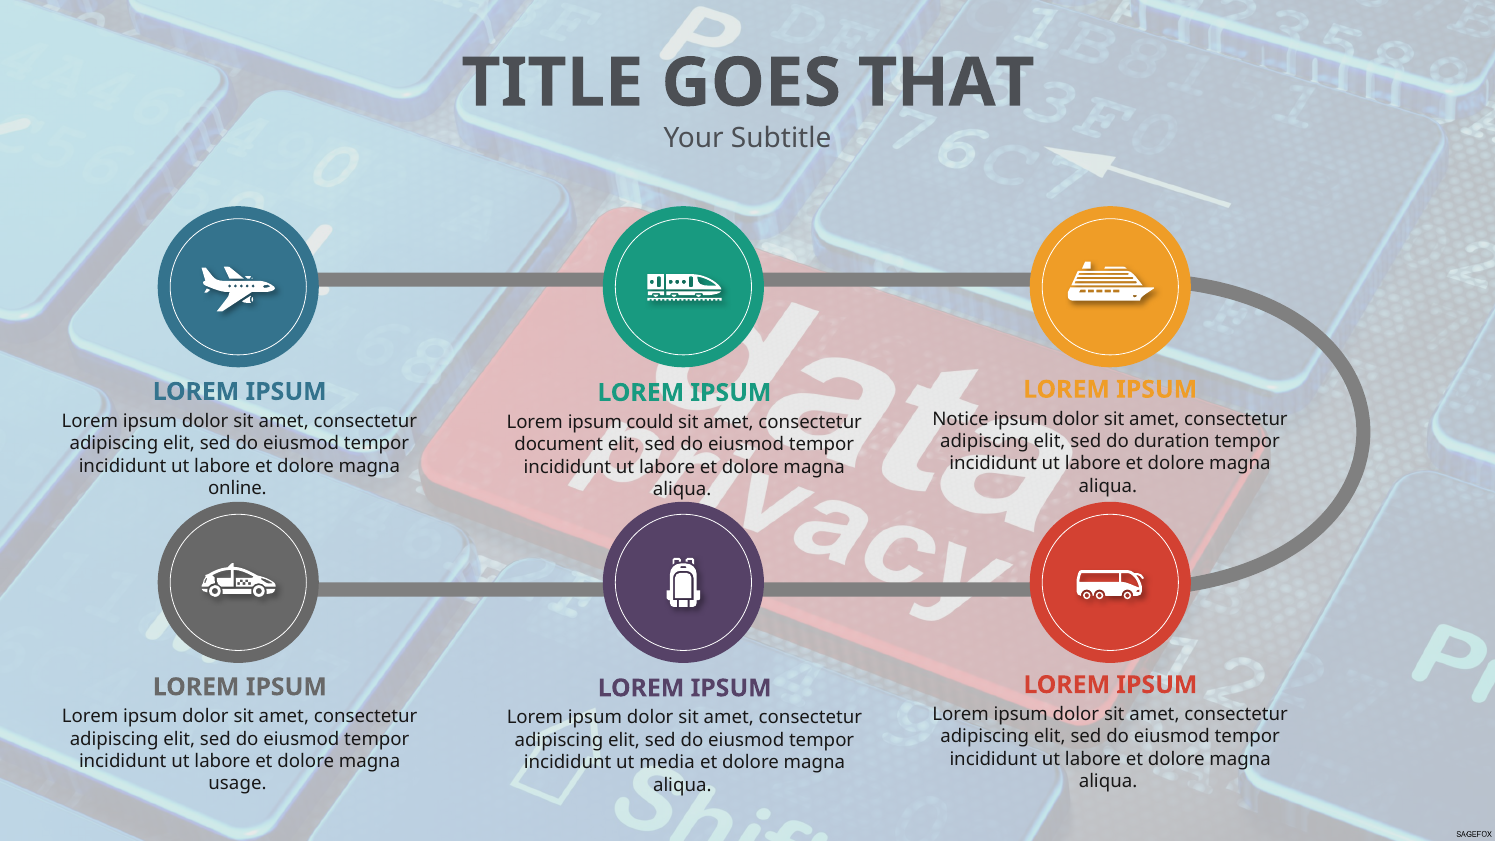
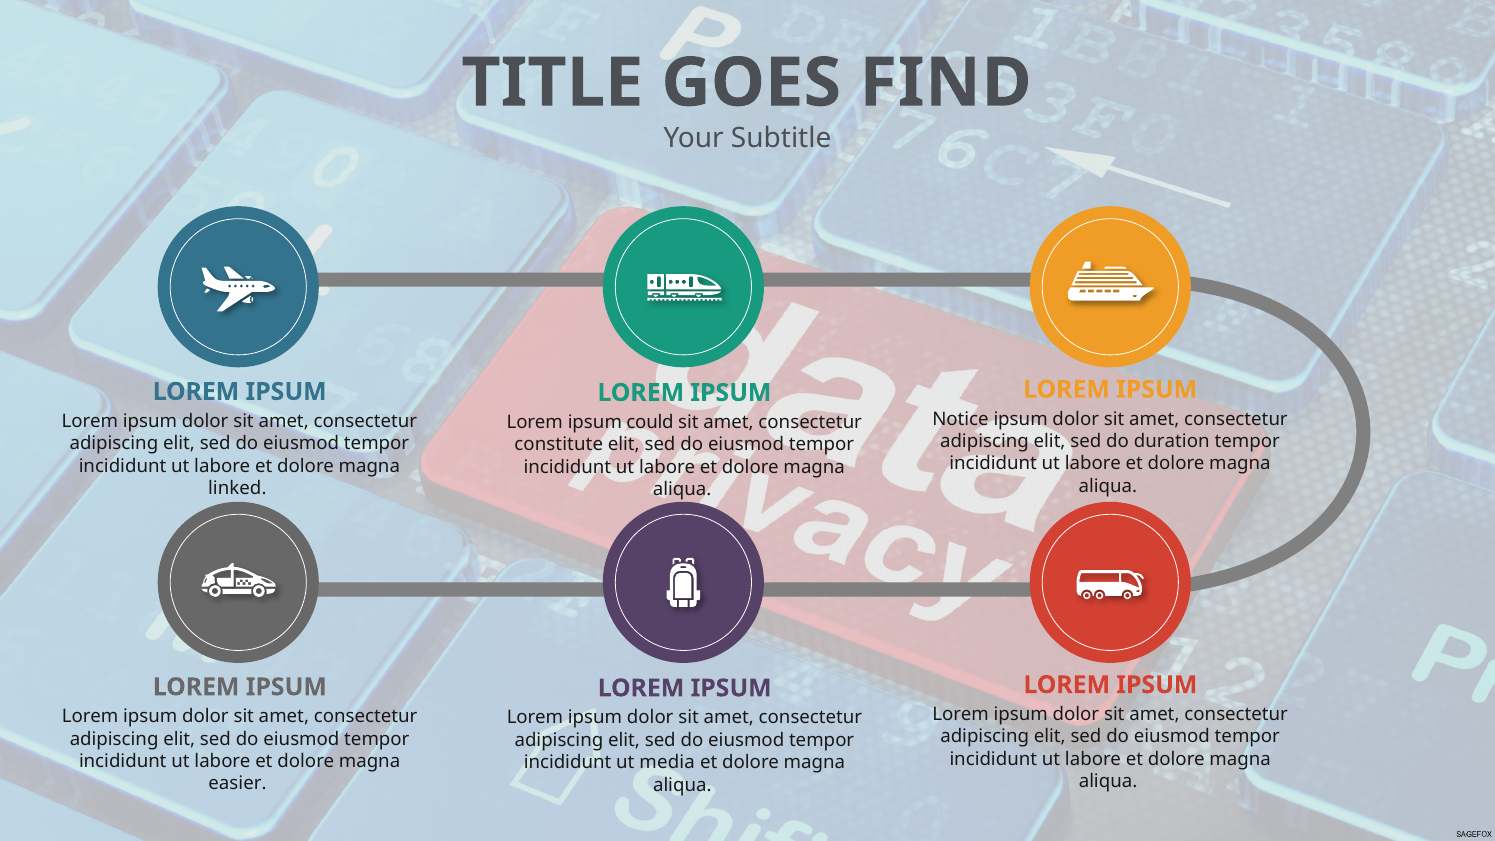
THAT: THAT -> FIND (946, 83)
document: document -> constitute (559, 445)
online: online -> linked (237, 488)
usage: usage -> easier (238, 784)
